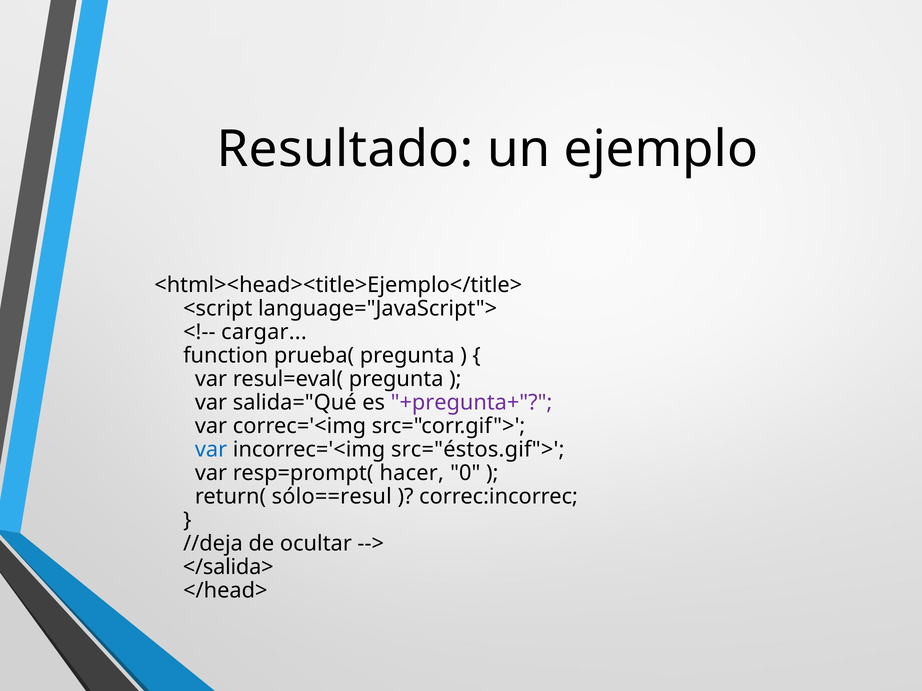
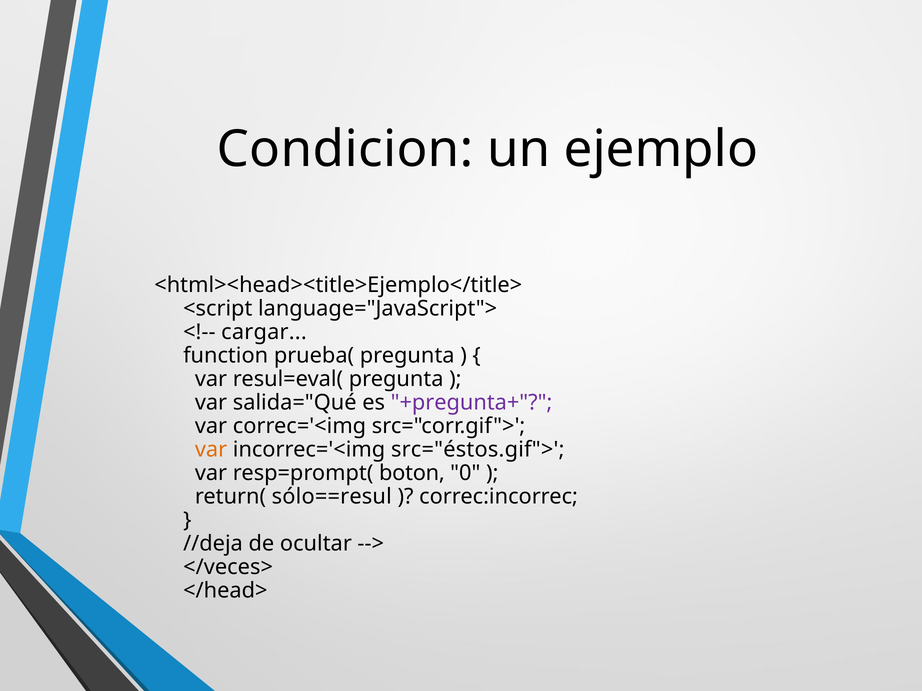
Resultado: Resultado -> Condicion (345, 150)
var colour: blue -> orange (211, 450)
hacer: hacer -> boton (412, 473)
</salida>: </salida> -> </veces> (228, 567)
